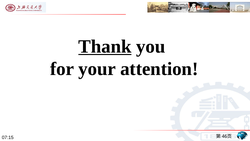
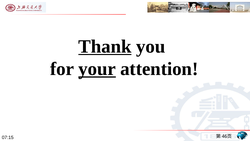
your underline: none -> present (97, 69)
